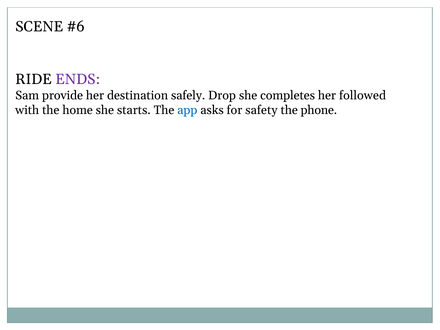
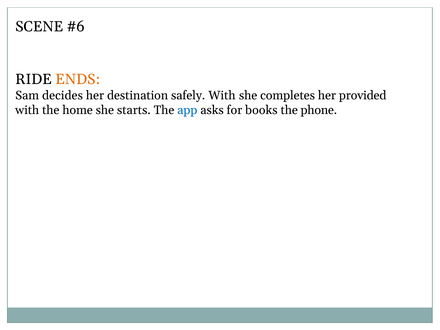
ENDS colour: purple -> orange (78, 79)
provide: provide -> decides (62, 95)
safely Drop: Drop -> With (222, 95)
followed: followed -> provided (363, 95)
safety: safety -> books (261, 110)
